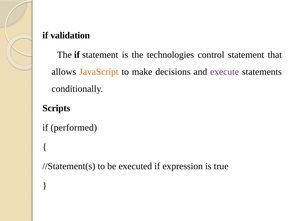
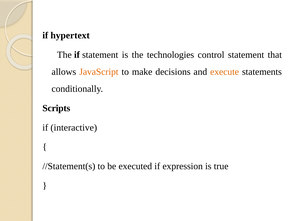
validation: validation -> hypertext (70, 36)
execute colour: purple -> orange (225, 72)
performed: performed -> interactive (74, 128)
